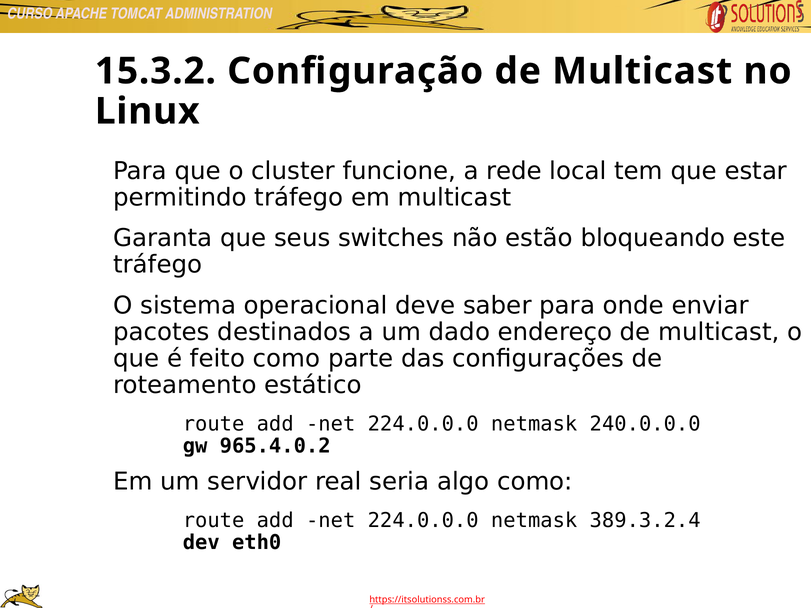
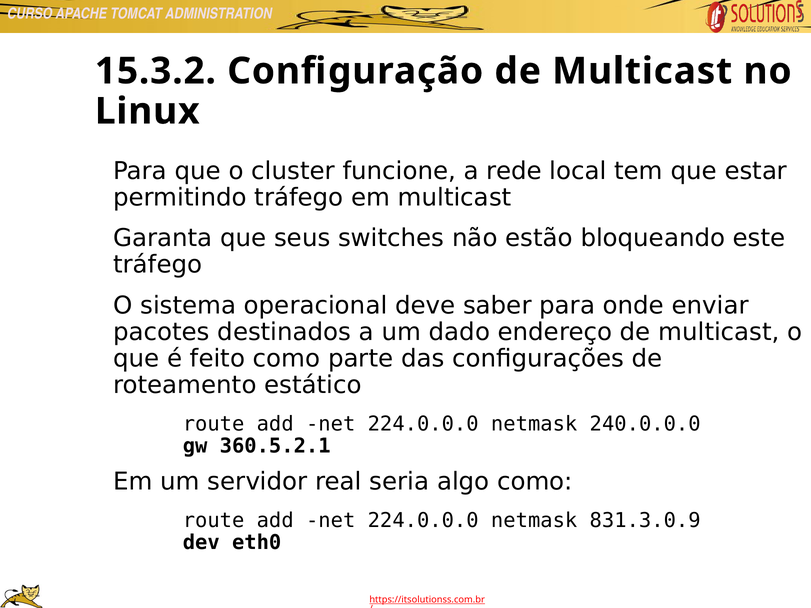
965.4.0.2: 965.4.0.2 -> 360.5.2.1 (275, 446)
389.3.2.4: 389.3.2.4 -> 831.3.0.9 (645, 521)
